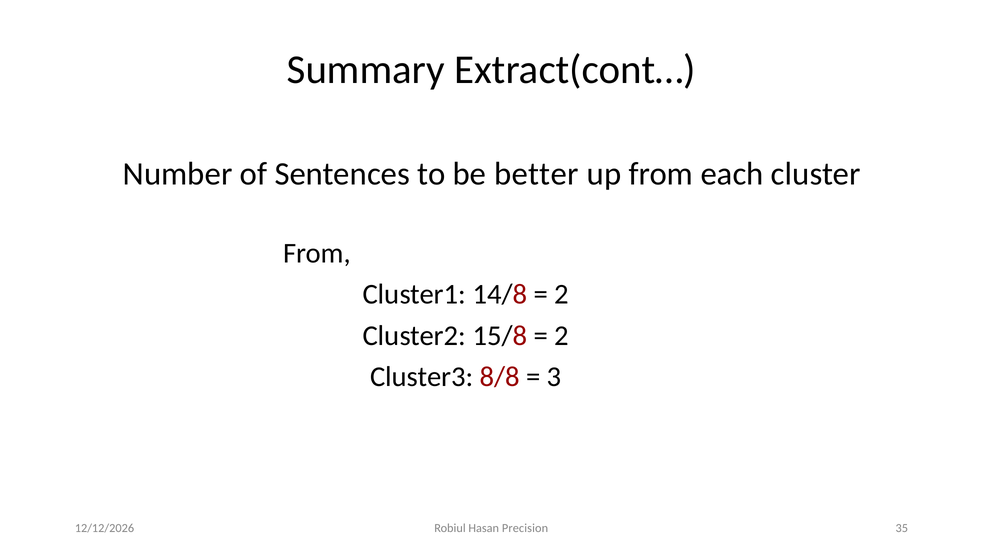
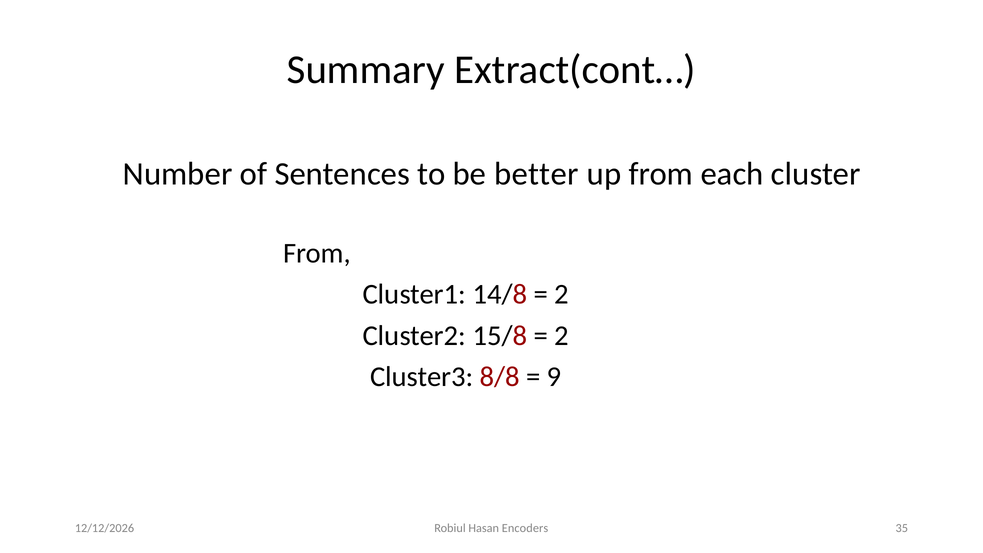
3: 3 -> 9 (554, 377)
Precision: Precision -> Encoders (525, 528)
